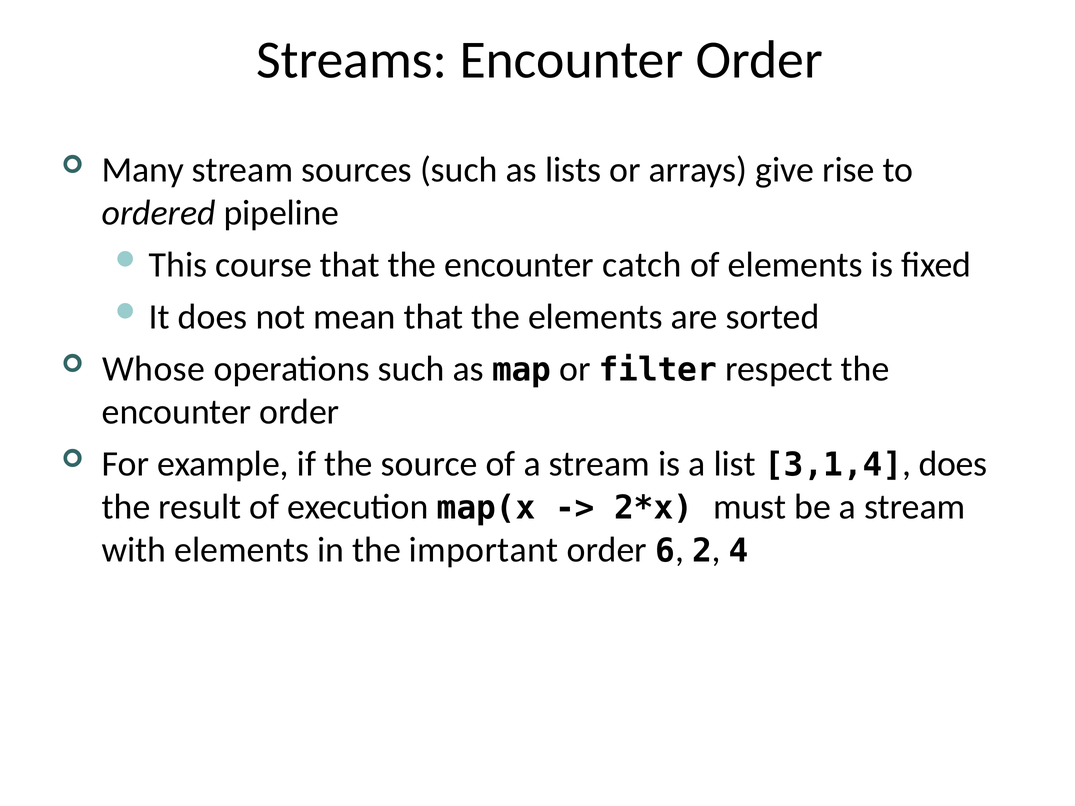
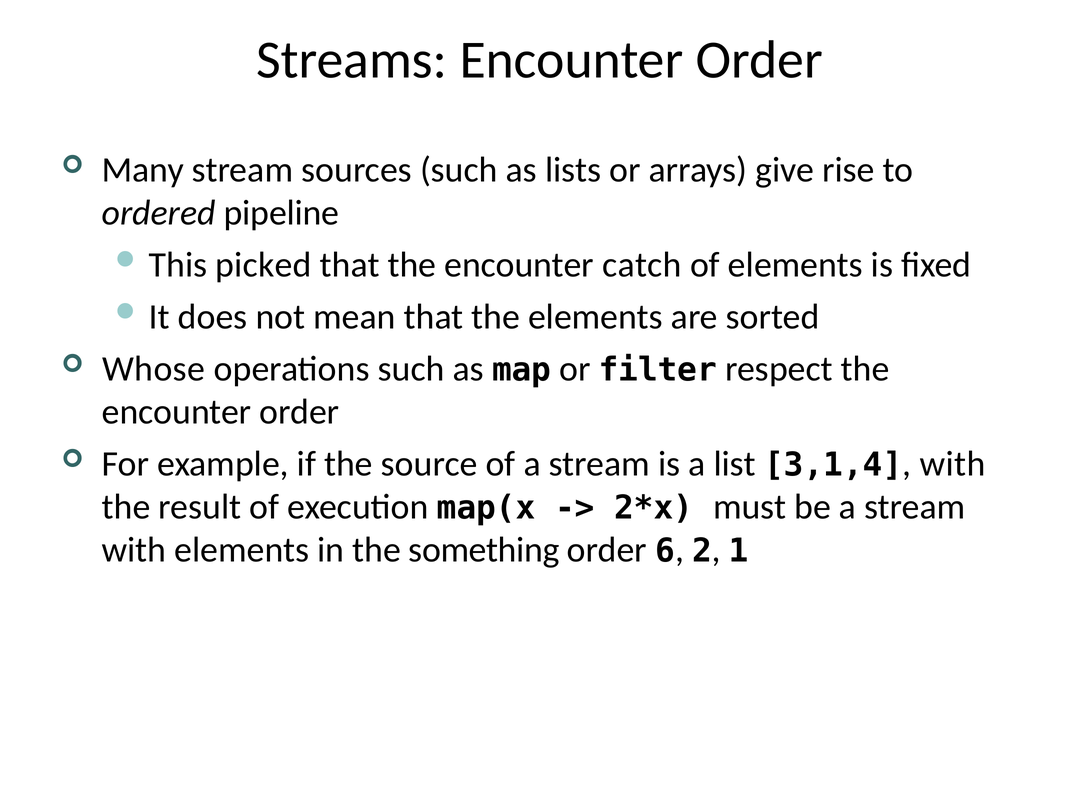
course: course -> picked (263, 265)
3,1,4 does: does -> with (953, 464)
important: important -> something (484, 550)
4: 4 -> 1 (739, 551)
